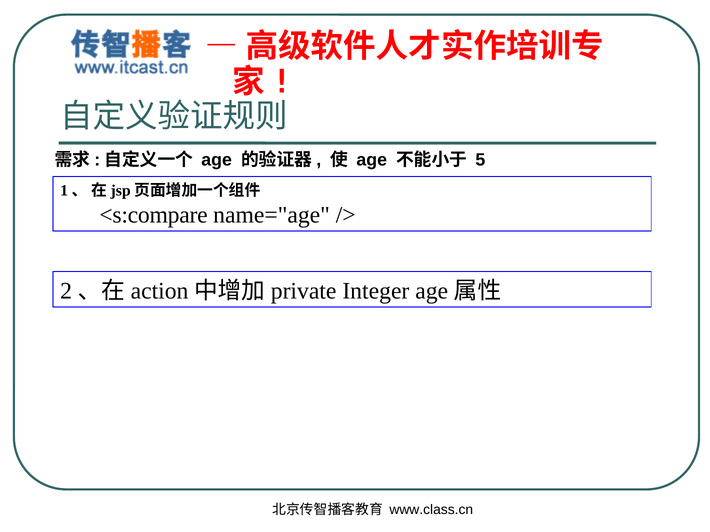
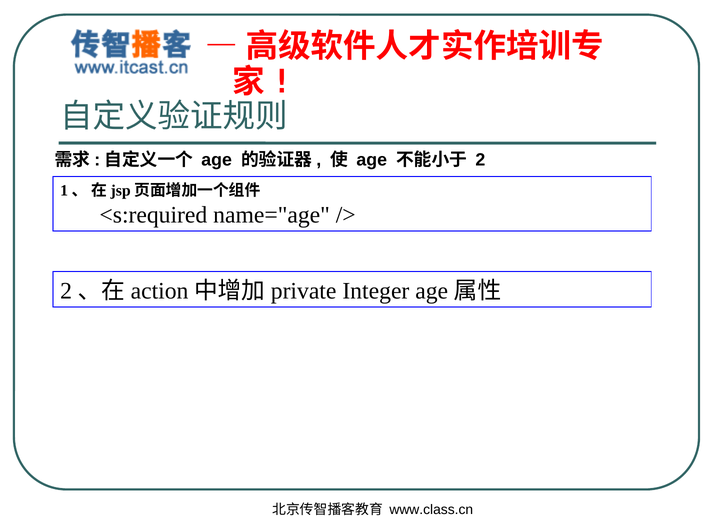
5: 5 -> 2 (480, 160)
<s:compare: <s:compare -> <s:required (153, 215)
